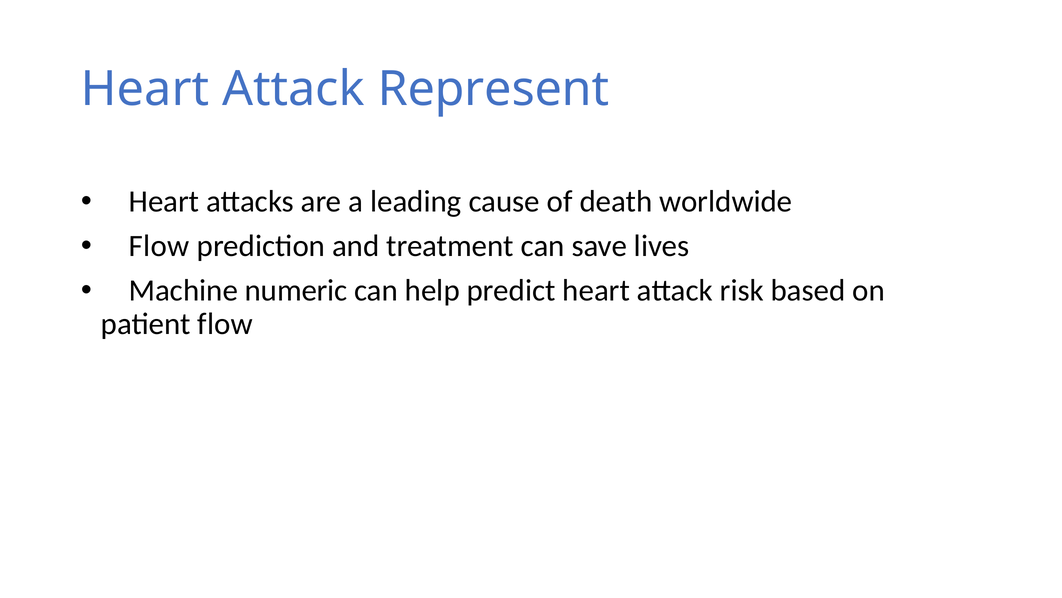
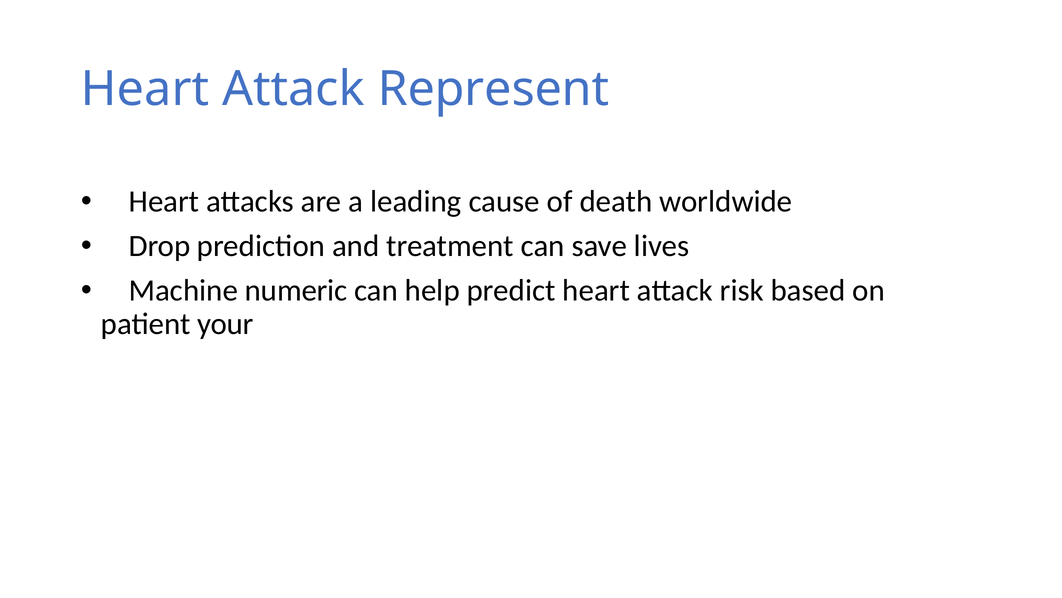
Flow: Flow -> Drop (160, 246)
patient flow: flow -> your (225, 324)
